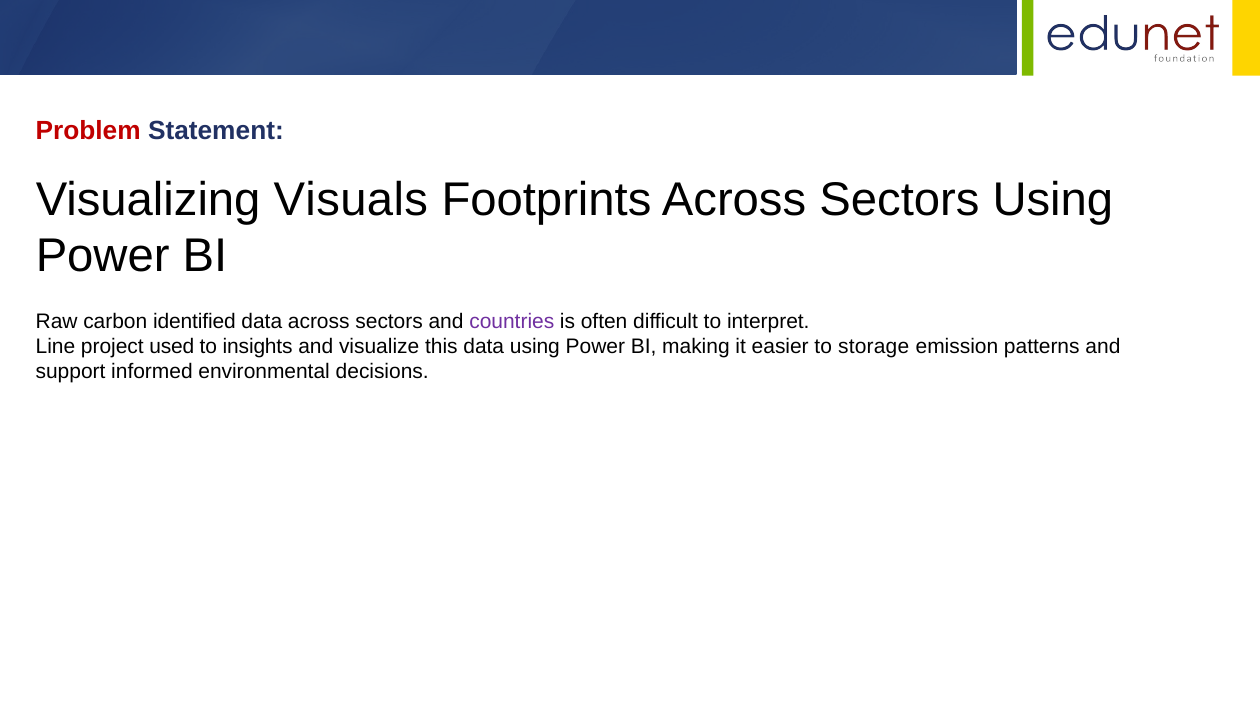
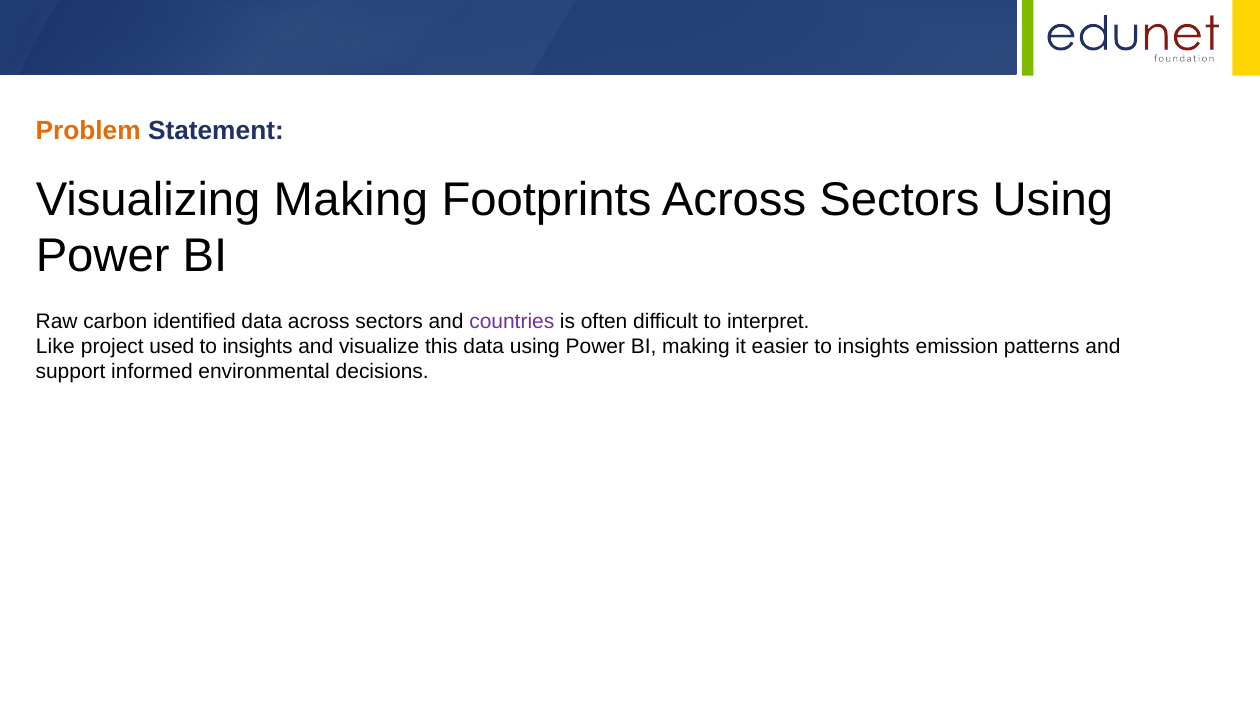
Problem colour: red -> orange (88, 131)
Visualizing Visuals: Visuals -> Making (351, 200)
Line: Line -> Like (55, 346)
easier to storage: storage -> insights (874, 346)
